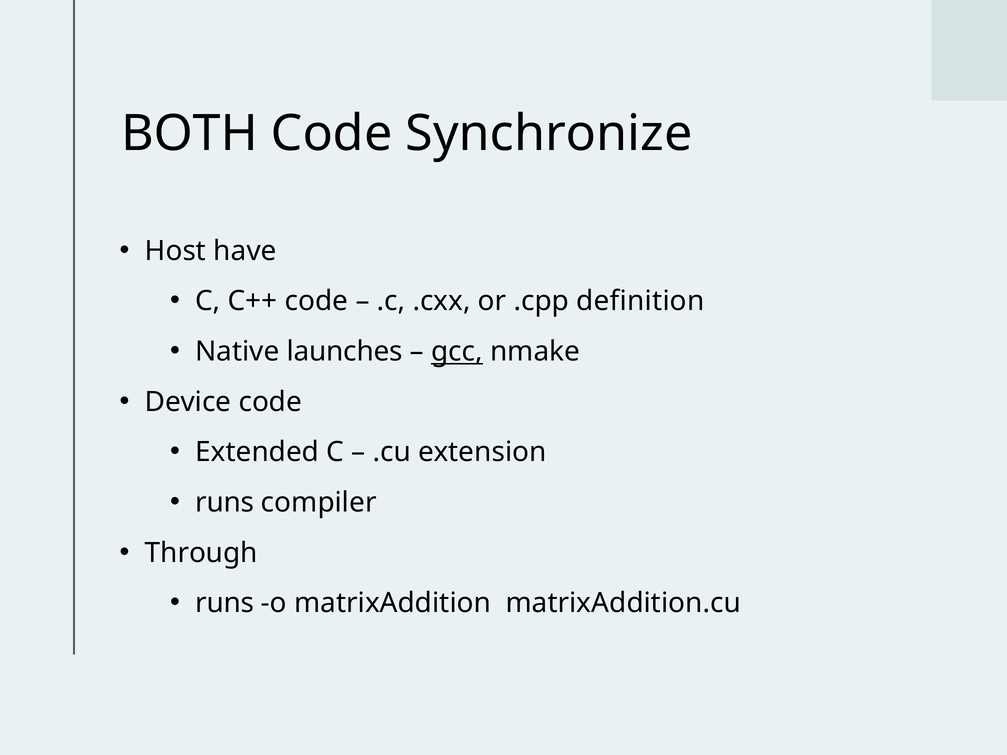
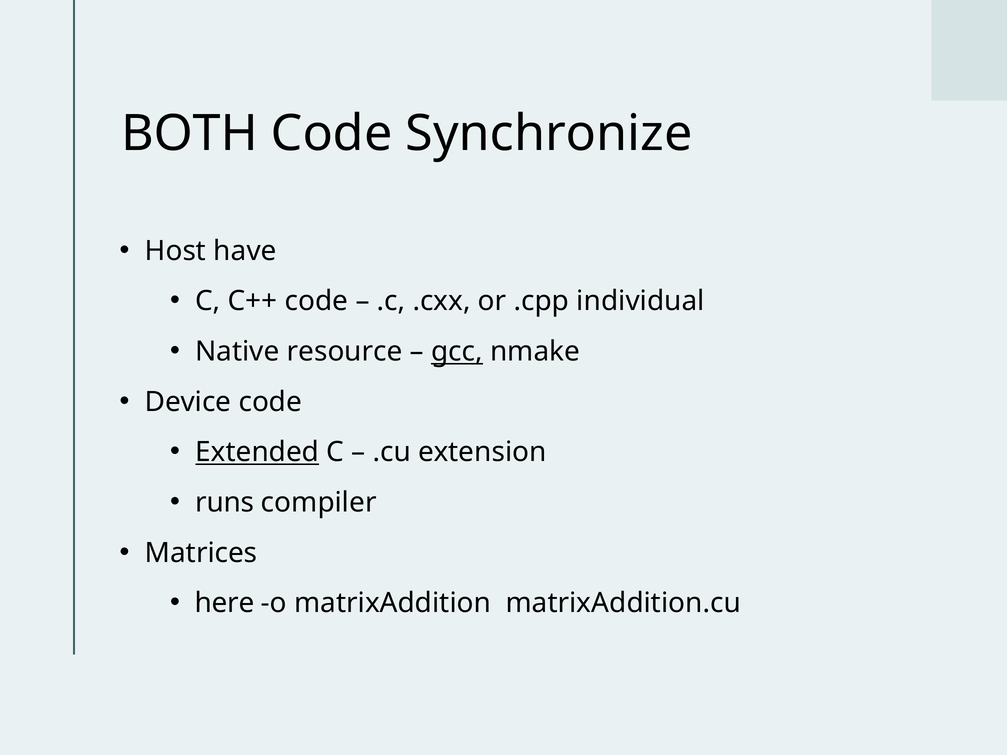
definition: definition -> individual (641, 301)
launches: launches -> resource (345, 352)
Extended underline: none -> present (257, 452)
Through: Through -> Matrices (201, 553)
runs: runs -> here (225, 603)
